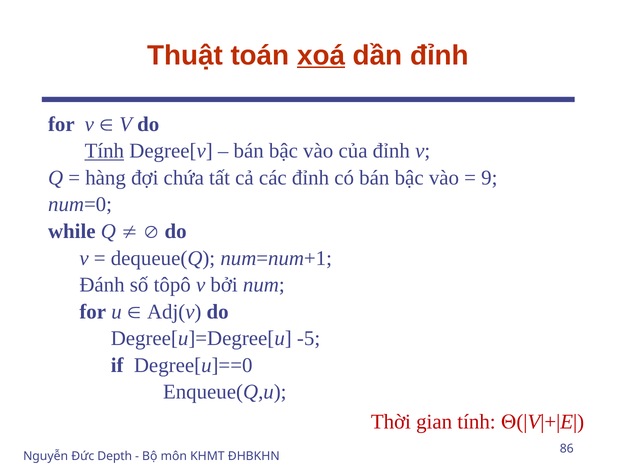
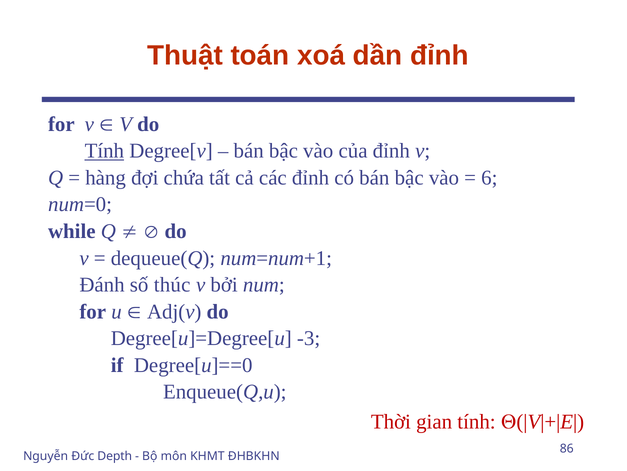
xoá underline: present -> none (321, 55)
9: 9 -> 6 (489, 177)
tôpô: tôpô -> thúc (172, 284)
-5: -5 -> -3 (309, 338)
